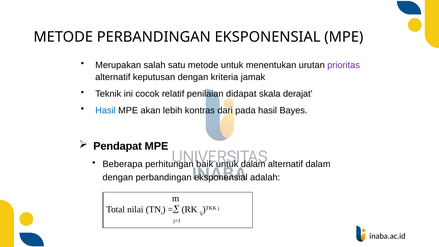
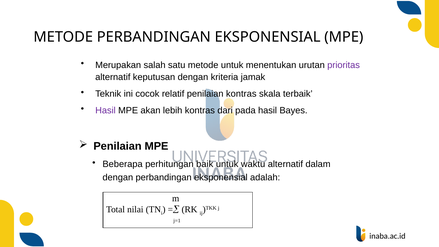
penilaian didapat: didapat -> kontras (241, 94)
derajat: derajat -> terbaik (298, 94)
Hasil colour: blue -> purple (105, 110)
Pendapat: Pendapat -> Penilaian (118, 146)
untuk dalam: dalam -> waktu (253, 164)
